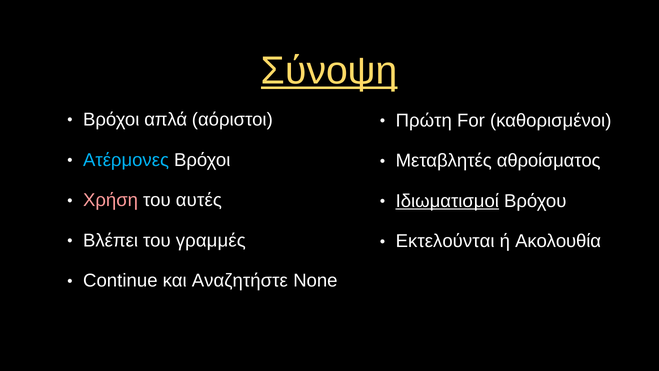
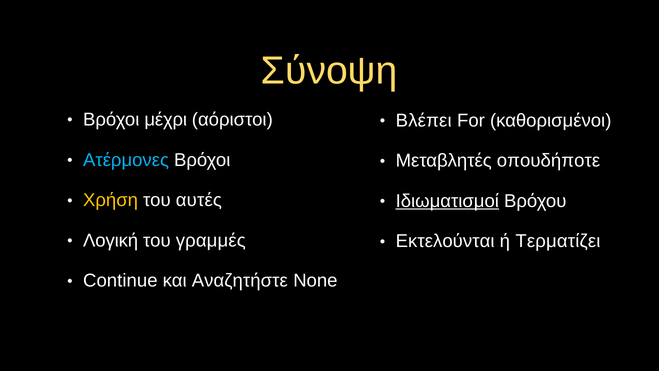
Σύνοψη underline: present -> none (329, 71)
απλά: απλά -> μέχρι (166, 120)
Πρώτη: Πρώτη -> Βλέπει (424, 120)
αθροίσματος: αθροίσματος -> οπουδήποτε (549, 161)
Χρήση colour: pink -> yellow (111, 200)
Βλέπει: Βλέπει -> Λογική (111, 240)
Ακολουθία: Ακολουθία -> Τερματίζει (558, 241)
